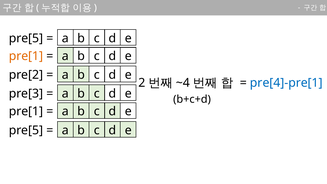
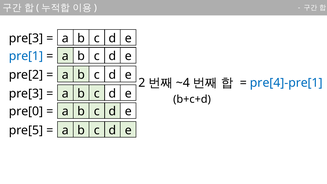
pre[5: pre[5 -> pre[3 (26, 38)
pre[1 colour: orange -> blue (26, 56)
pre[1: pre[1 -> pre[0 (26, 111)
